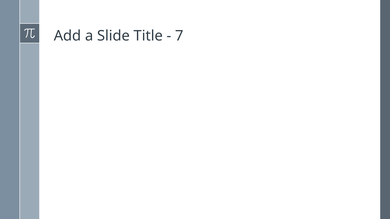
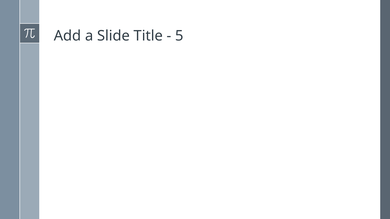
7: 7 -> 5 (179, 36)
